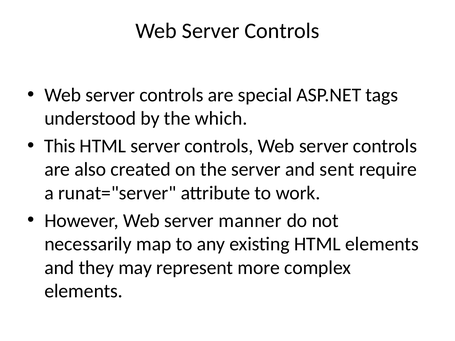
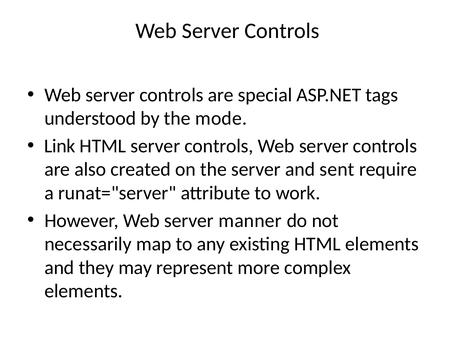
which: which -> mode (221, 119)
This: This -> Link (60, 146)
